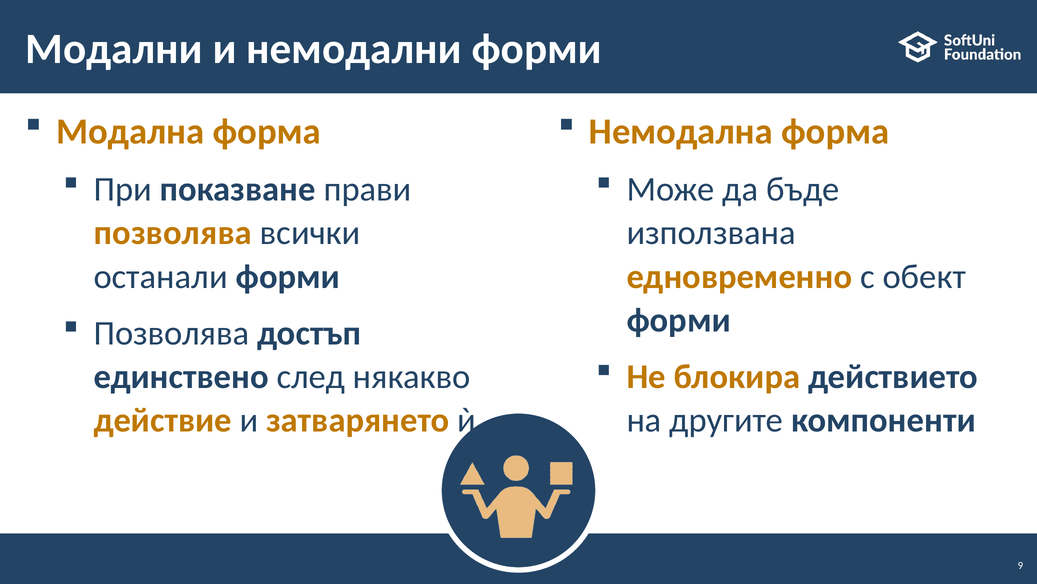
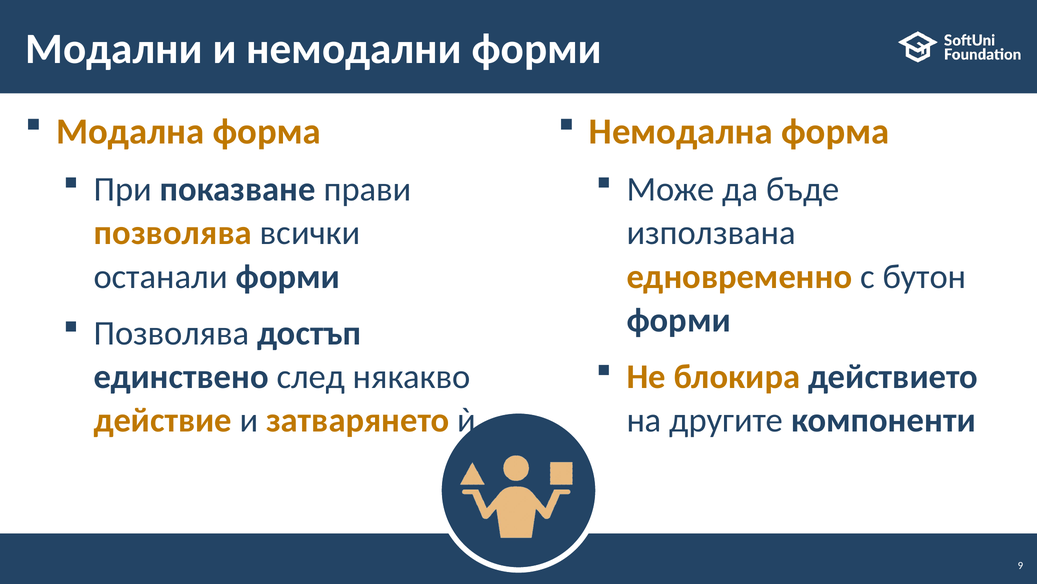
обект: обект -> бутон (924, 276)
